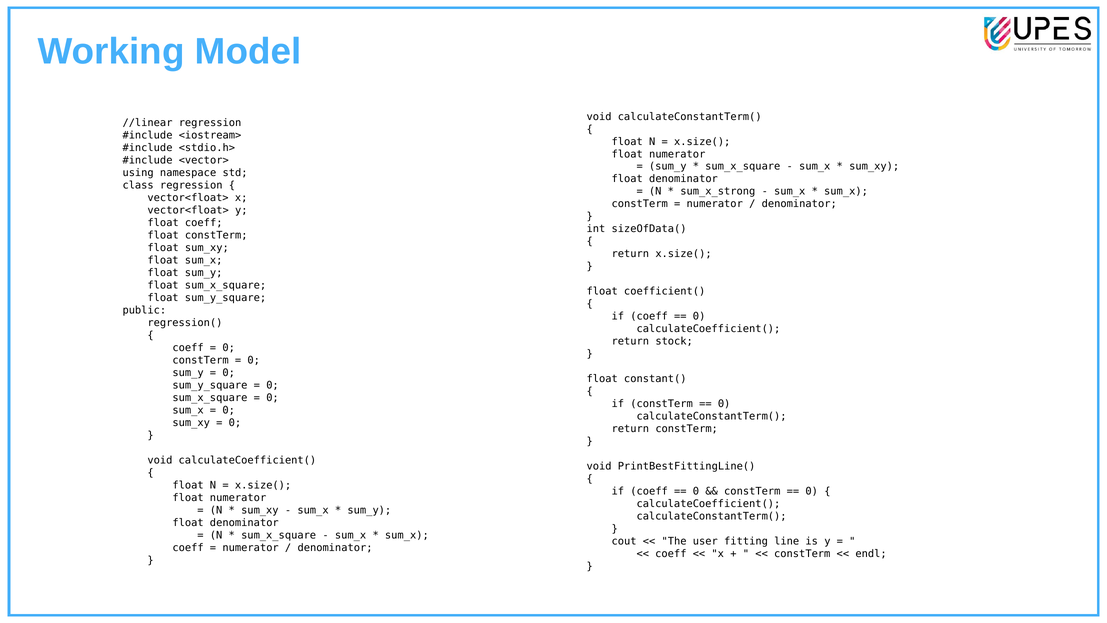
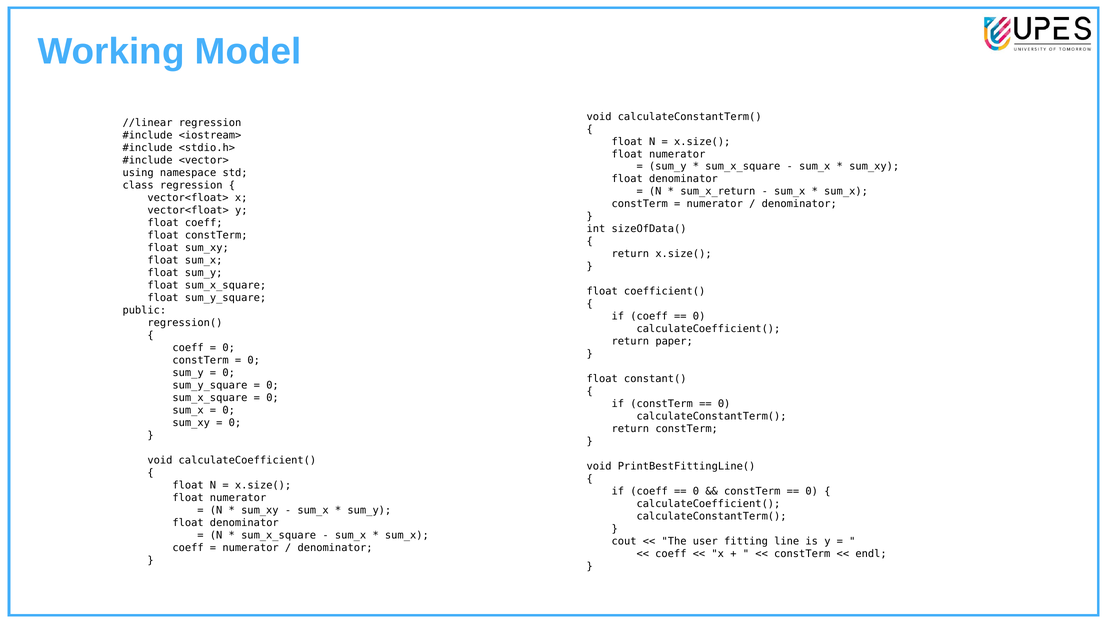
sum_x_strong: sum_x_strong -> sum_x_return (718, 191)
stock: stock -> paper (674, 341)
